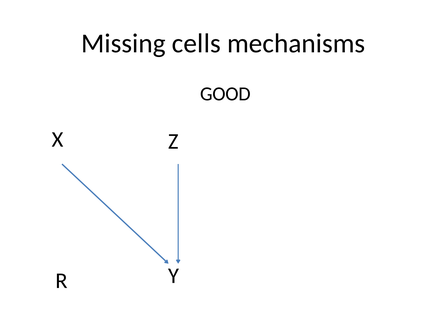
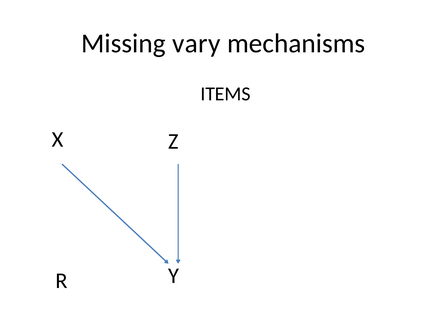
cells: cells -> vary (196, 43)
GOOD: GOOD -> ITEMS (226, 94)
